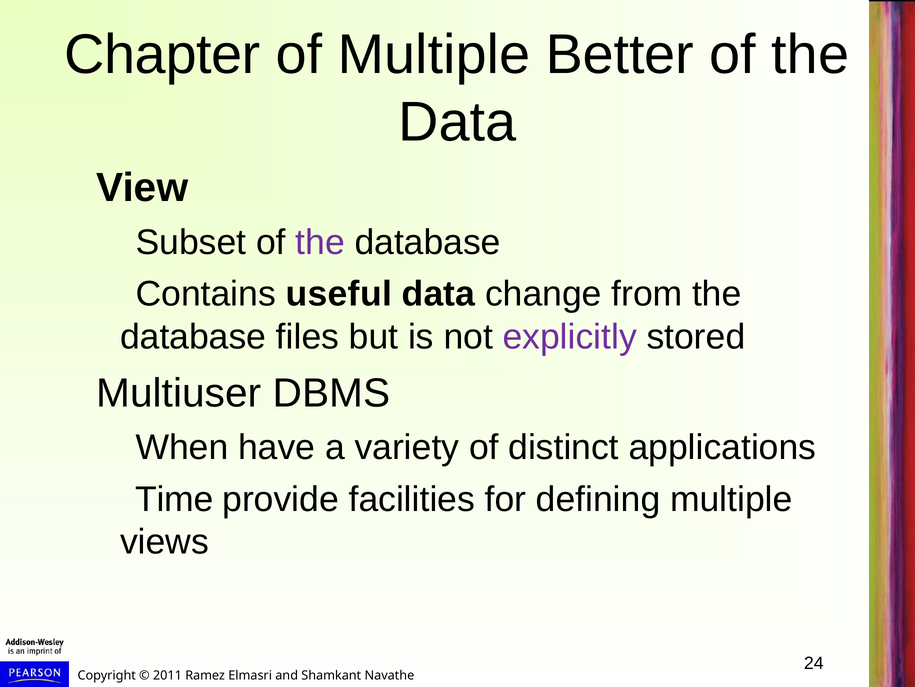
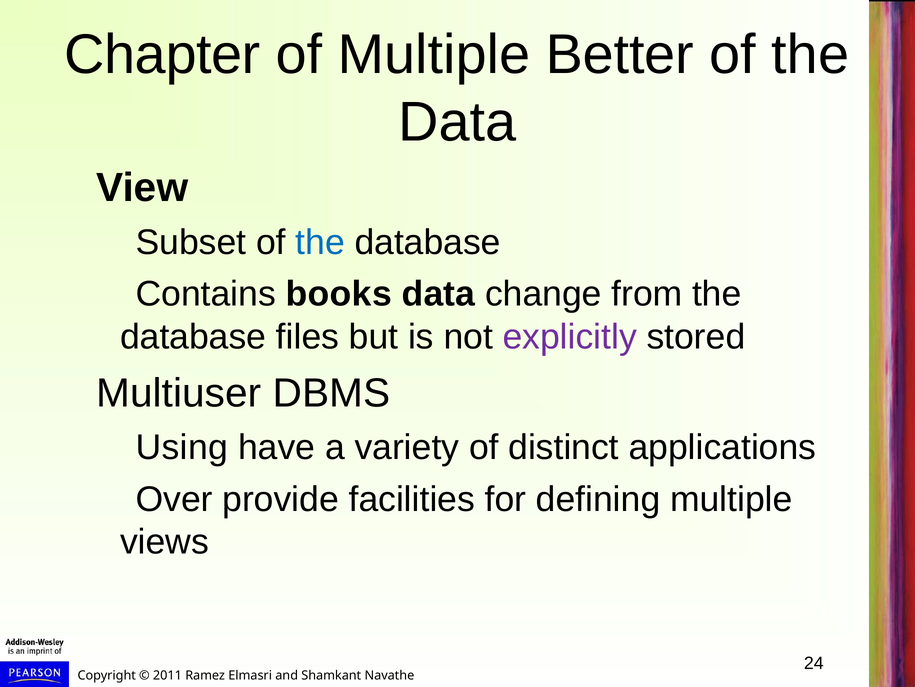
the colour: purple -> blue (320, 242)
useful: useful -> books (339, 294)
When: When -> Using (182, 447)
Time: Time -> Over (174, 499)
